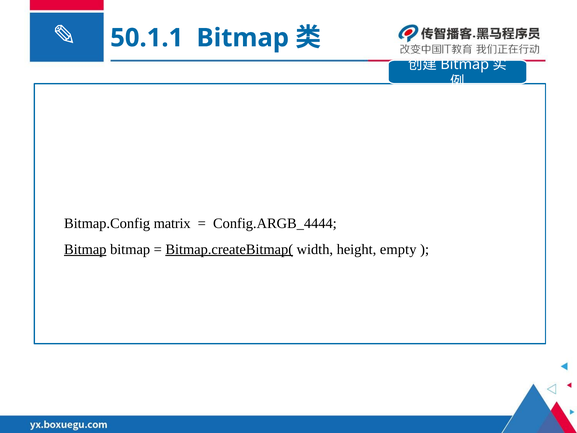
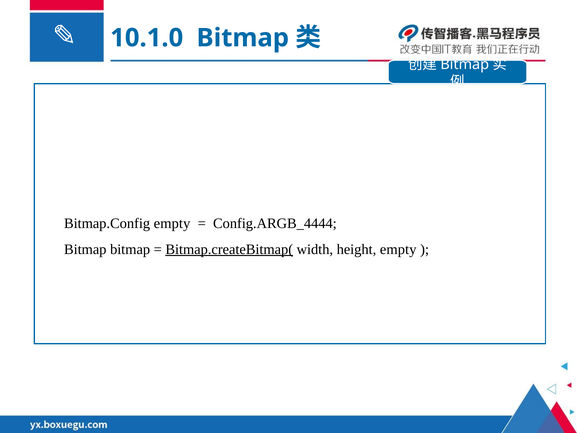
50.1.1: 50.1.1 -> 10.1.0 (147, 38)
Bitmap.Config matrix: matrix -> empty (172, 223)
Bitmap underline: present -> none (85, 249)
